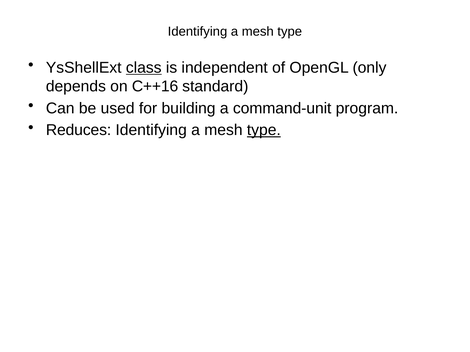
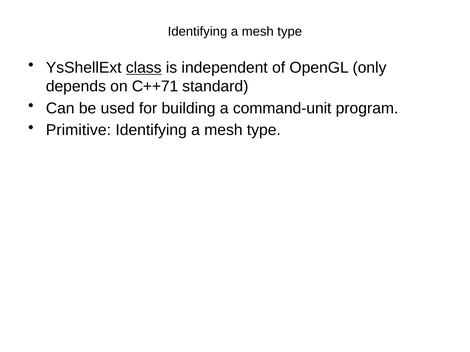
C++16: C++16 -> C++71 (155, 86)
Reduces: Reduces -> Primitive (78, 130)
type underline: present -> none (264, 130)
